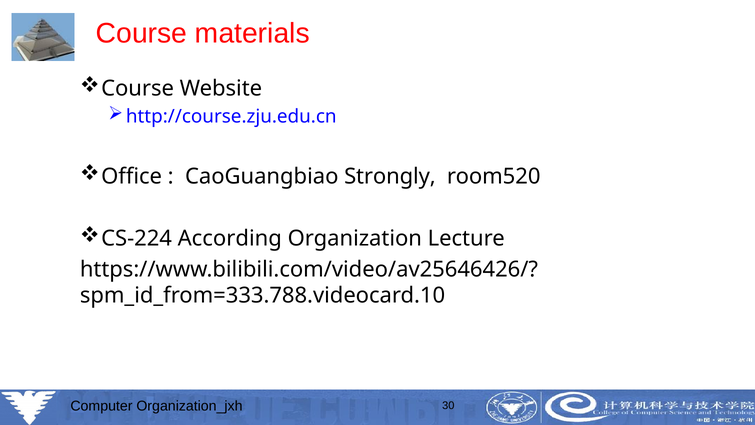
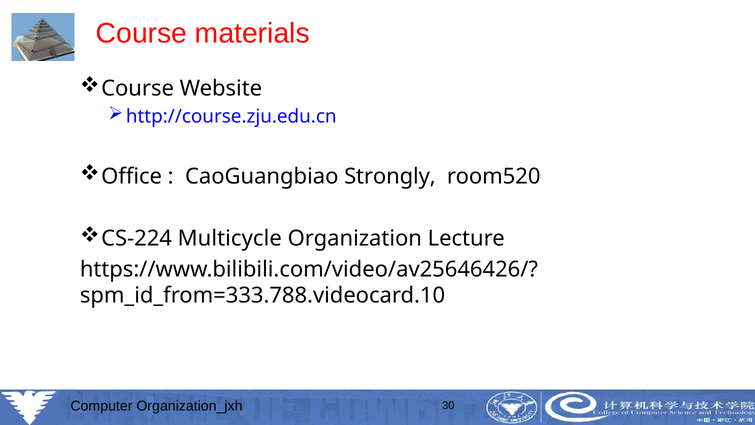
According: According -> Multicycle (230, 238)
